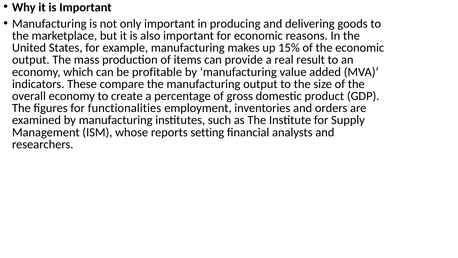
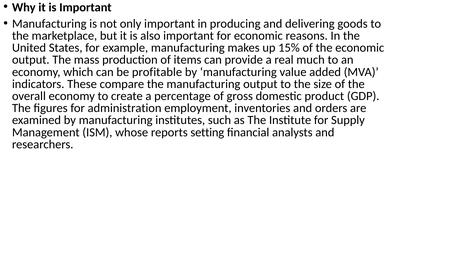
result: result -> much (311, 60)
functionalities: functionalities -> administration (125, 108)
